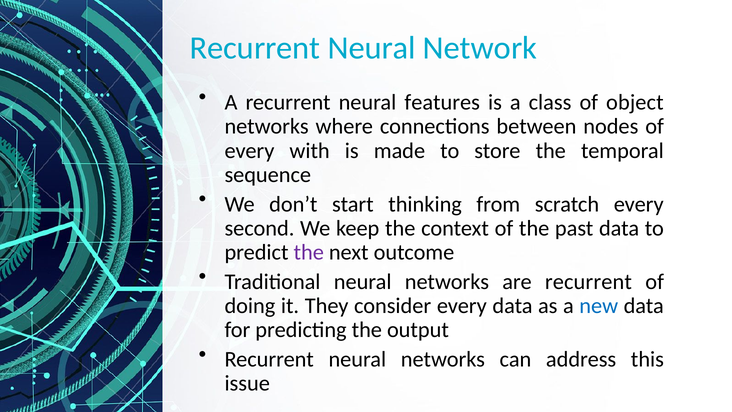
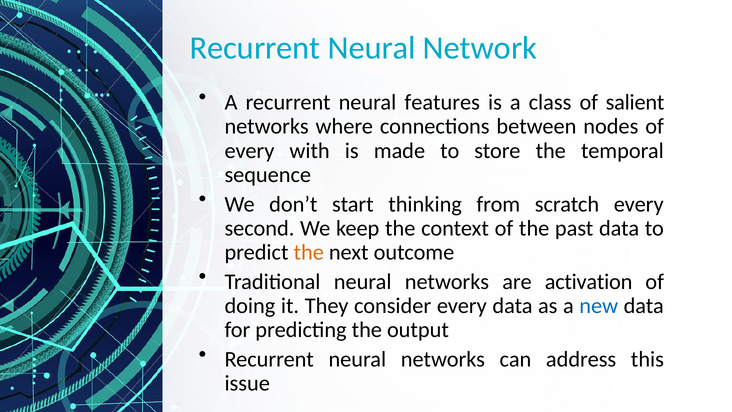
object: object -> salient (635, 102)
the colour: purple -> orange (309, 252)
are recurrent: recurrent -> activation (589, 282)
